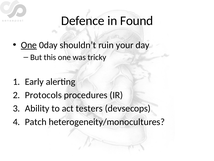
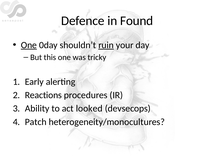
ruin underline: none -> present (106, 45)
Protocols: Protocols -> Reactions (43, 95)
testers: testers -> looked (89, 108)
